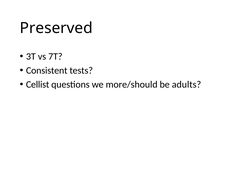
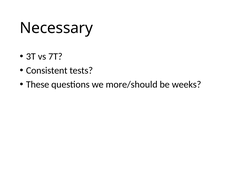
Preserved: Preserved -> Necessary (56, 28)
Cellist: Cellist -> These (38, 85)
adults: adults -> weeks (187, 85)
